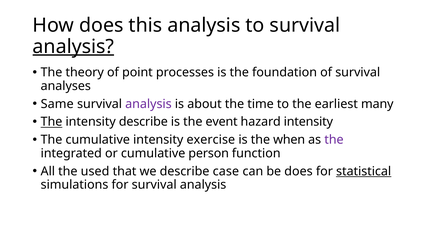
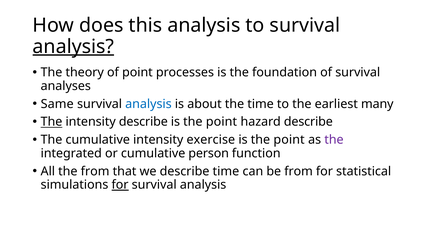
analysis colour: purple -> blue (148, 104)
event: event -> point (221, 122)
hazard intensity: intensity -> describe (308, 122)
when: when -> point (289, 140)
the used: used -> from (95, 171)
describe case: case -> time (226, 171)
be does: does -> from (299, 171)
statistical underline: present -> none (364, 171)
for underline: none -> present (120, 185)
